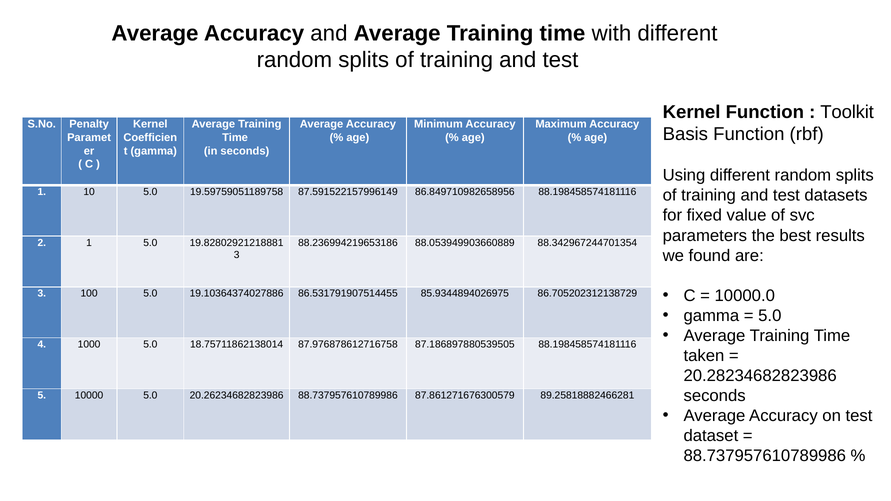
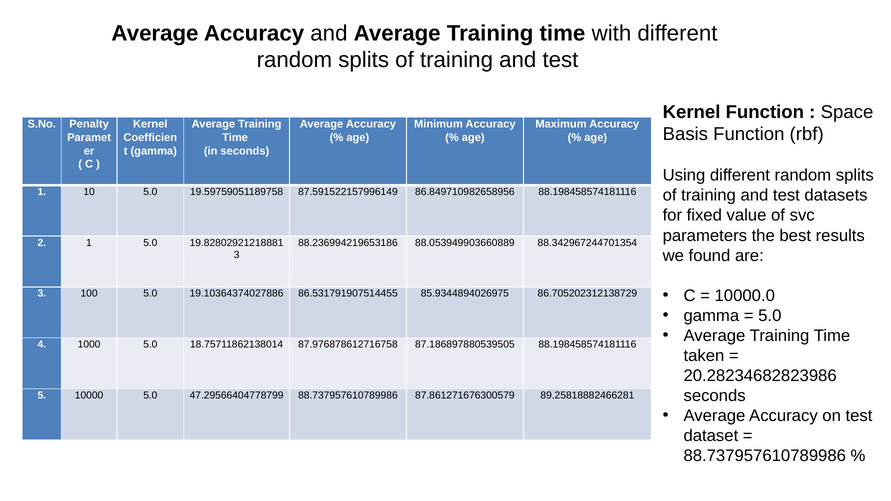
Toolkit: Toolkit -> Space (847, 112)
20.26234682823986: 20.26234682823986 -> 47.29566404778799 (237, 396)
